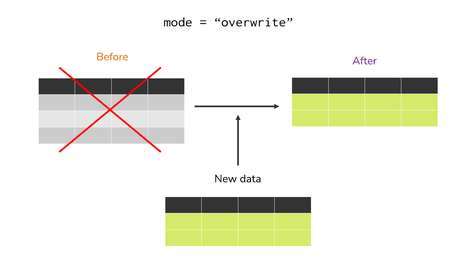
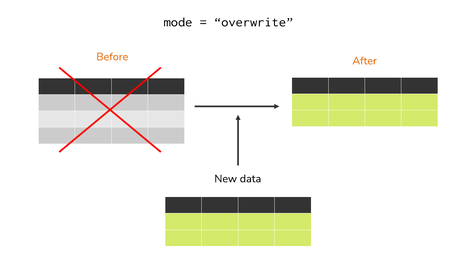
After colour: purple -> orange (365, 61)
